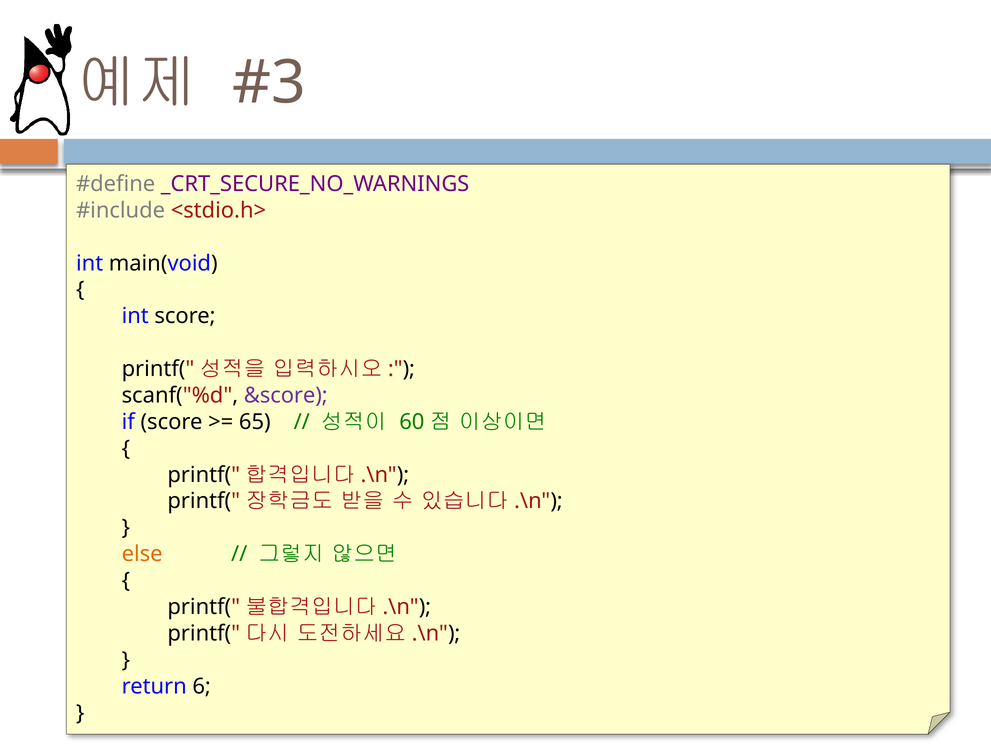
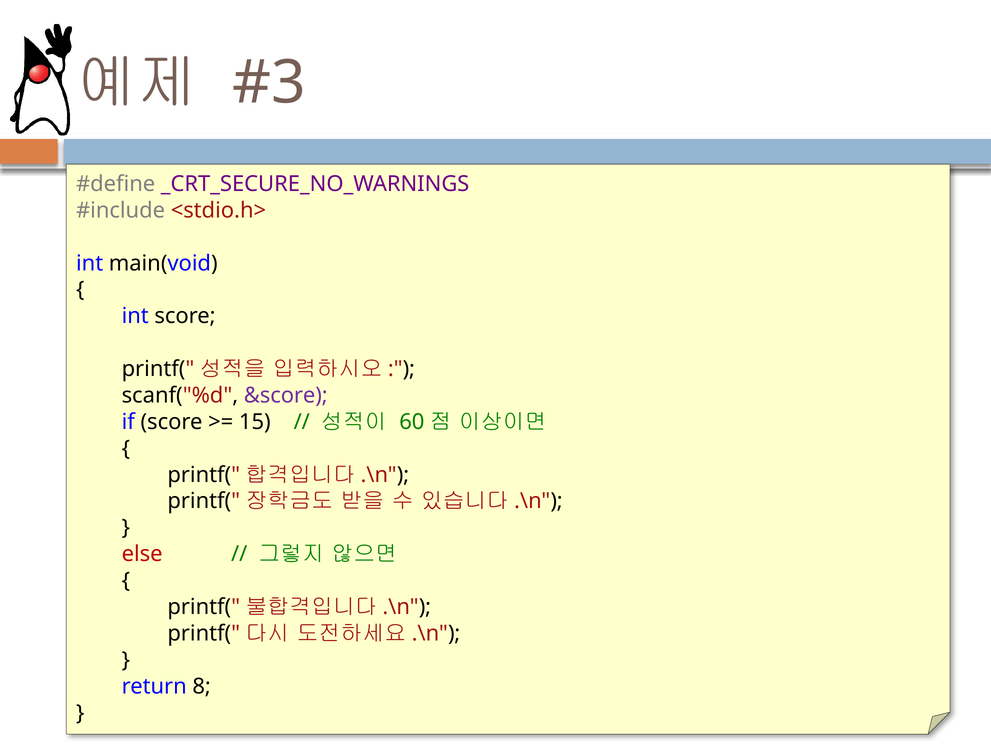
65: 65 -> 15 (255, 421)
else colour: orange -> red (142, 554)
6: 6 -> 8 (202, 686)
